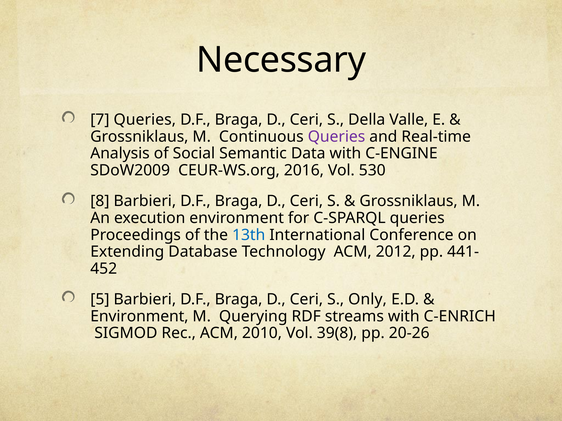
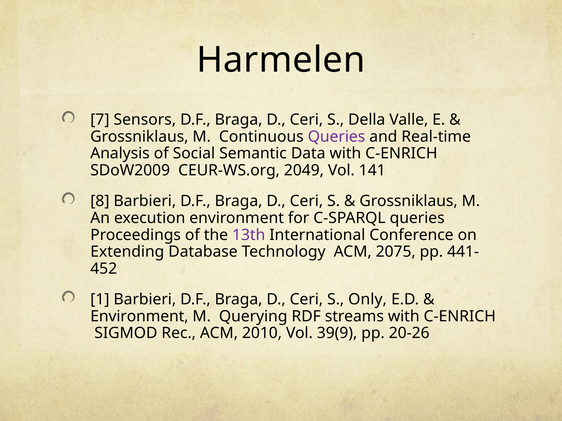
Necessary: Necessary -> Harmelen (281, 60)
7 Queries: Queries -> Sensors (145, 120)
Data with C-ENGINE: C-ENGINE -> C-ENRICH (401, 154)
2016: 2016 -> 2049 (304, 171)
530: 530 -> 141 (372, 171)
13th colour: blue -> purple (249, 235)
2012: 2012 -> 2075 (396, 252)
5: 5 -> 1 (100, 300)
39(8: 39(8 -> 39(9 (337, 333)
